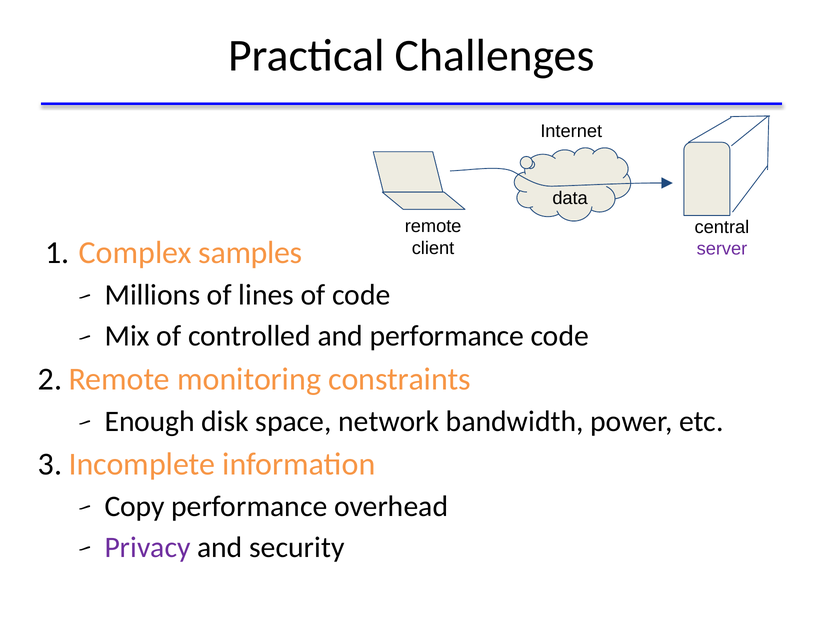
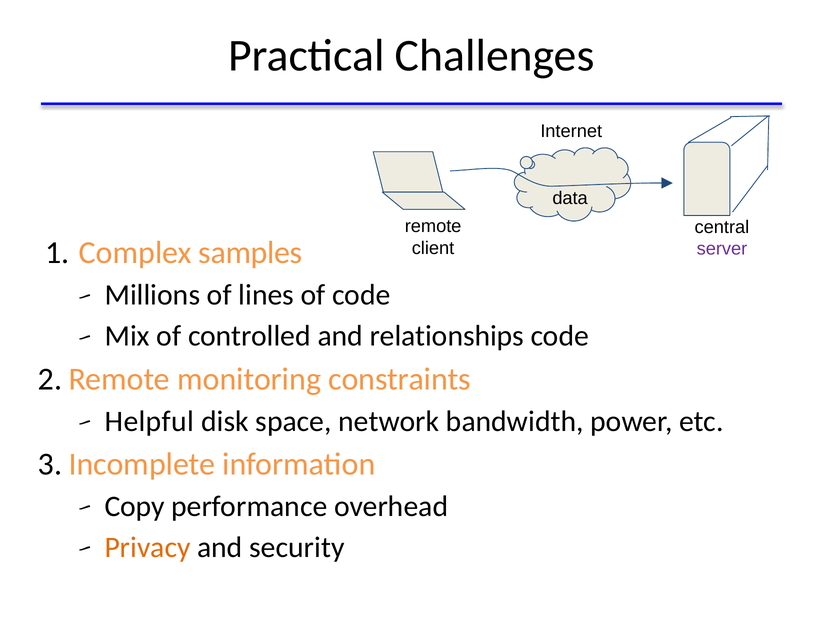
and performance: performance -> relationships (447, 336)
Enough: Enough -> Helpful (149, 421)
Privacy colour: purple -> orange (148, 548)
